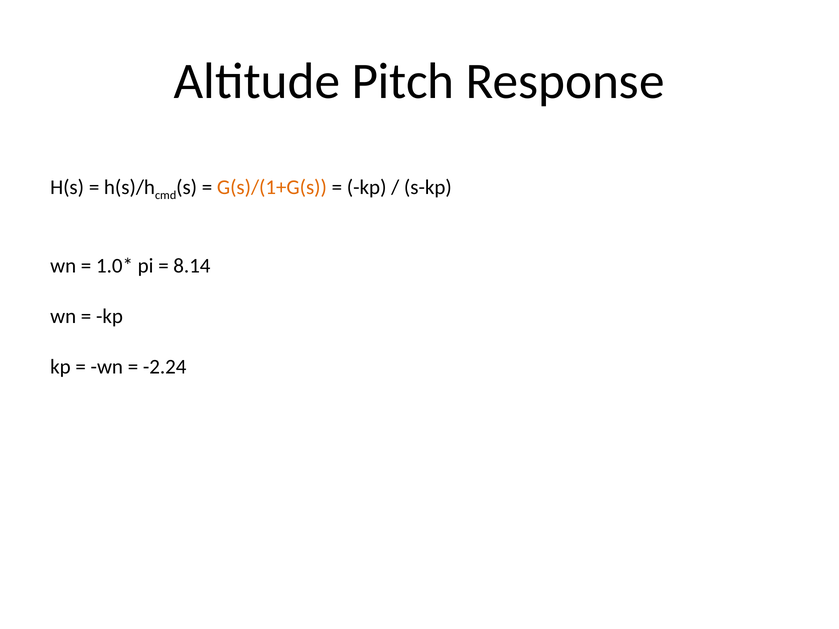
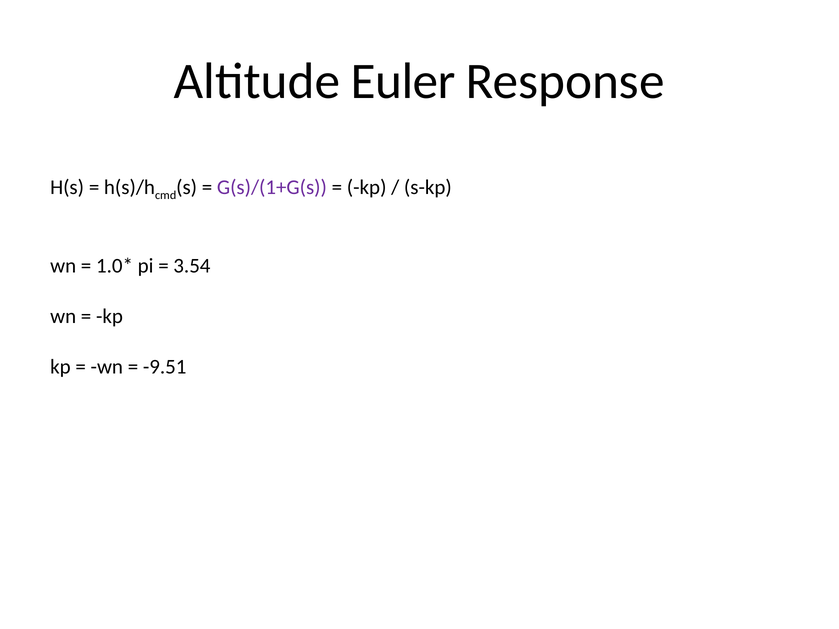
Pitch: Pitch -> Euler (403, 81)
G(s)/(1+G(s colour: orange -> purple (272, 187)
8.14: 8.14 -> 3.54 (192, 266)
-2.24: -2.24 -> -9.51 (165, 367)
